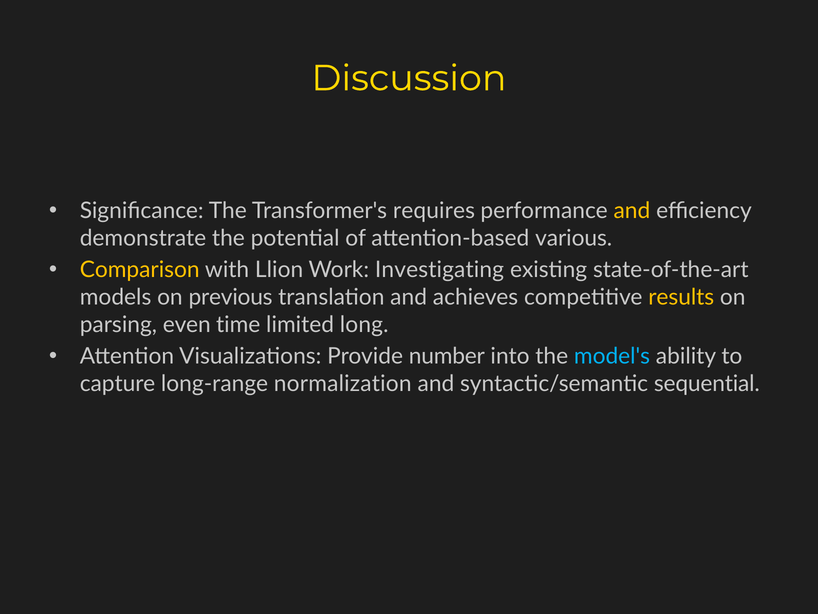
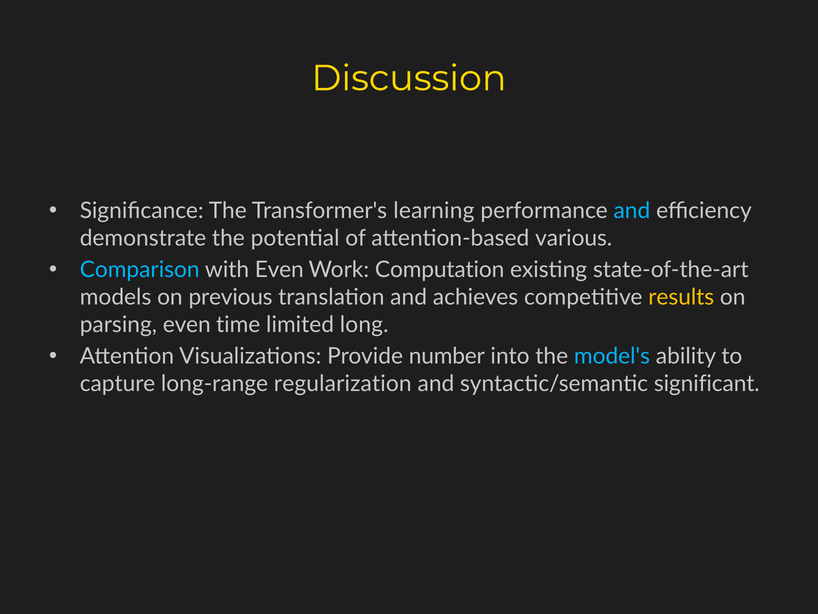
requires: requires -> learning (434, 211)
and colour: yellow -> light blue (632, 211)
Comparison colour: yellow -> light blue (140, 270)
with Llion: Llion -> Even (279, 270)
Investigating: Investigating -> Computation (440, 270)
normalization: normalization -> regularization (343, 383)
sequential: sequential -> significant (707, 383)
